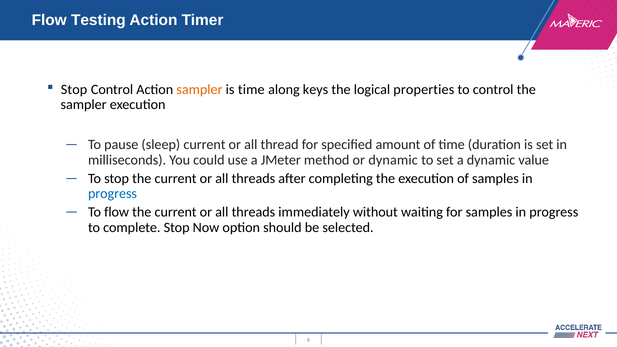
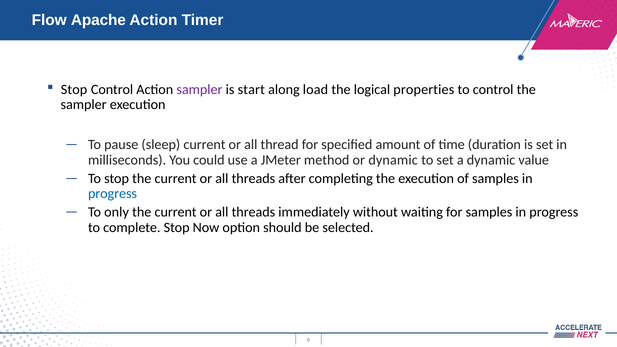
Testing: Testing -> Apache (98, 20)
sampler colour: orange -> purple (199, 89)
is time: time -> start (251, 89)
keys: keys -> load (315, 89)
To flow: flow -> only (117, 212)
